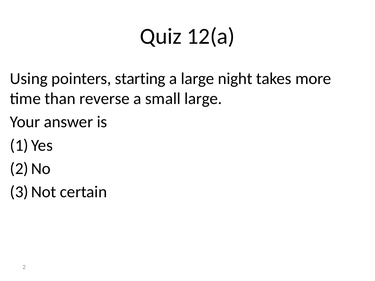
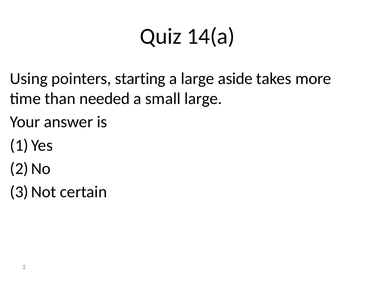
12(a: 12(a -> 14(a (211, 36)
night: night -> aside (235, 79)
reverse: reverse -> needed (105, 99)
